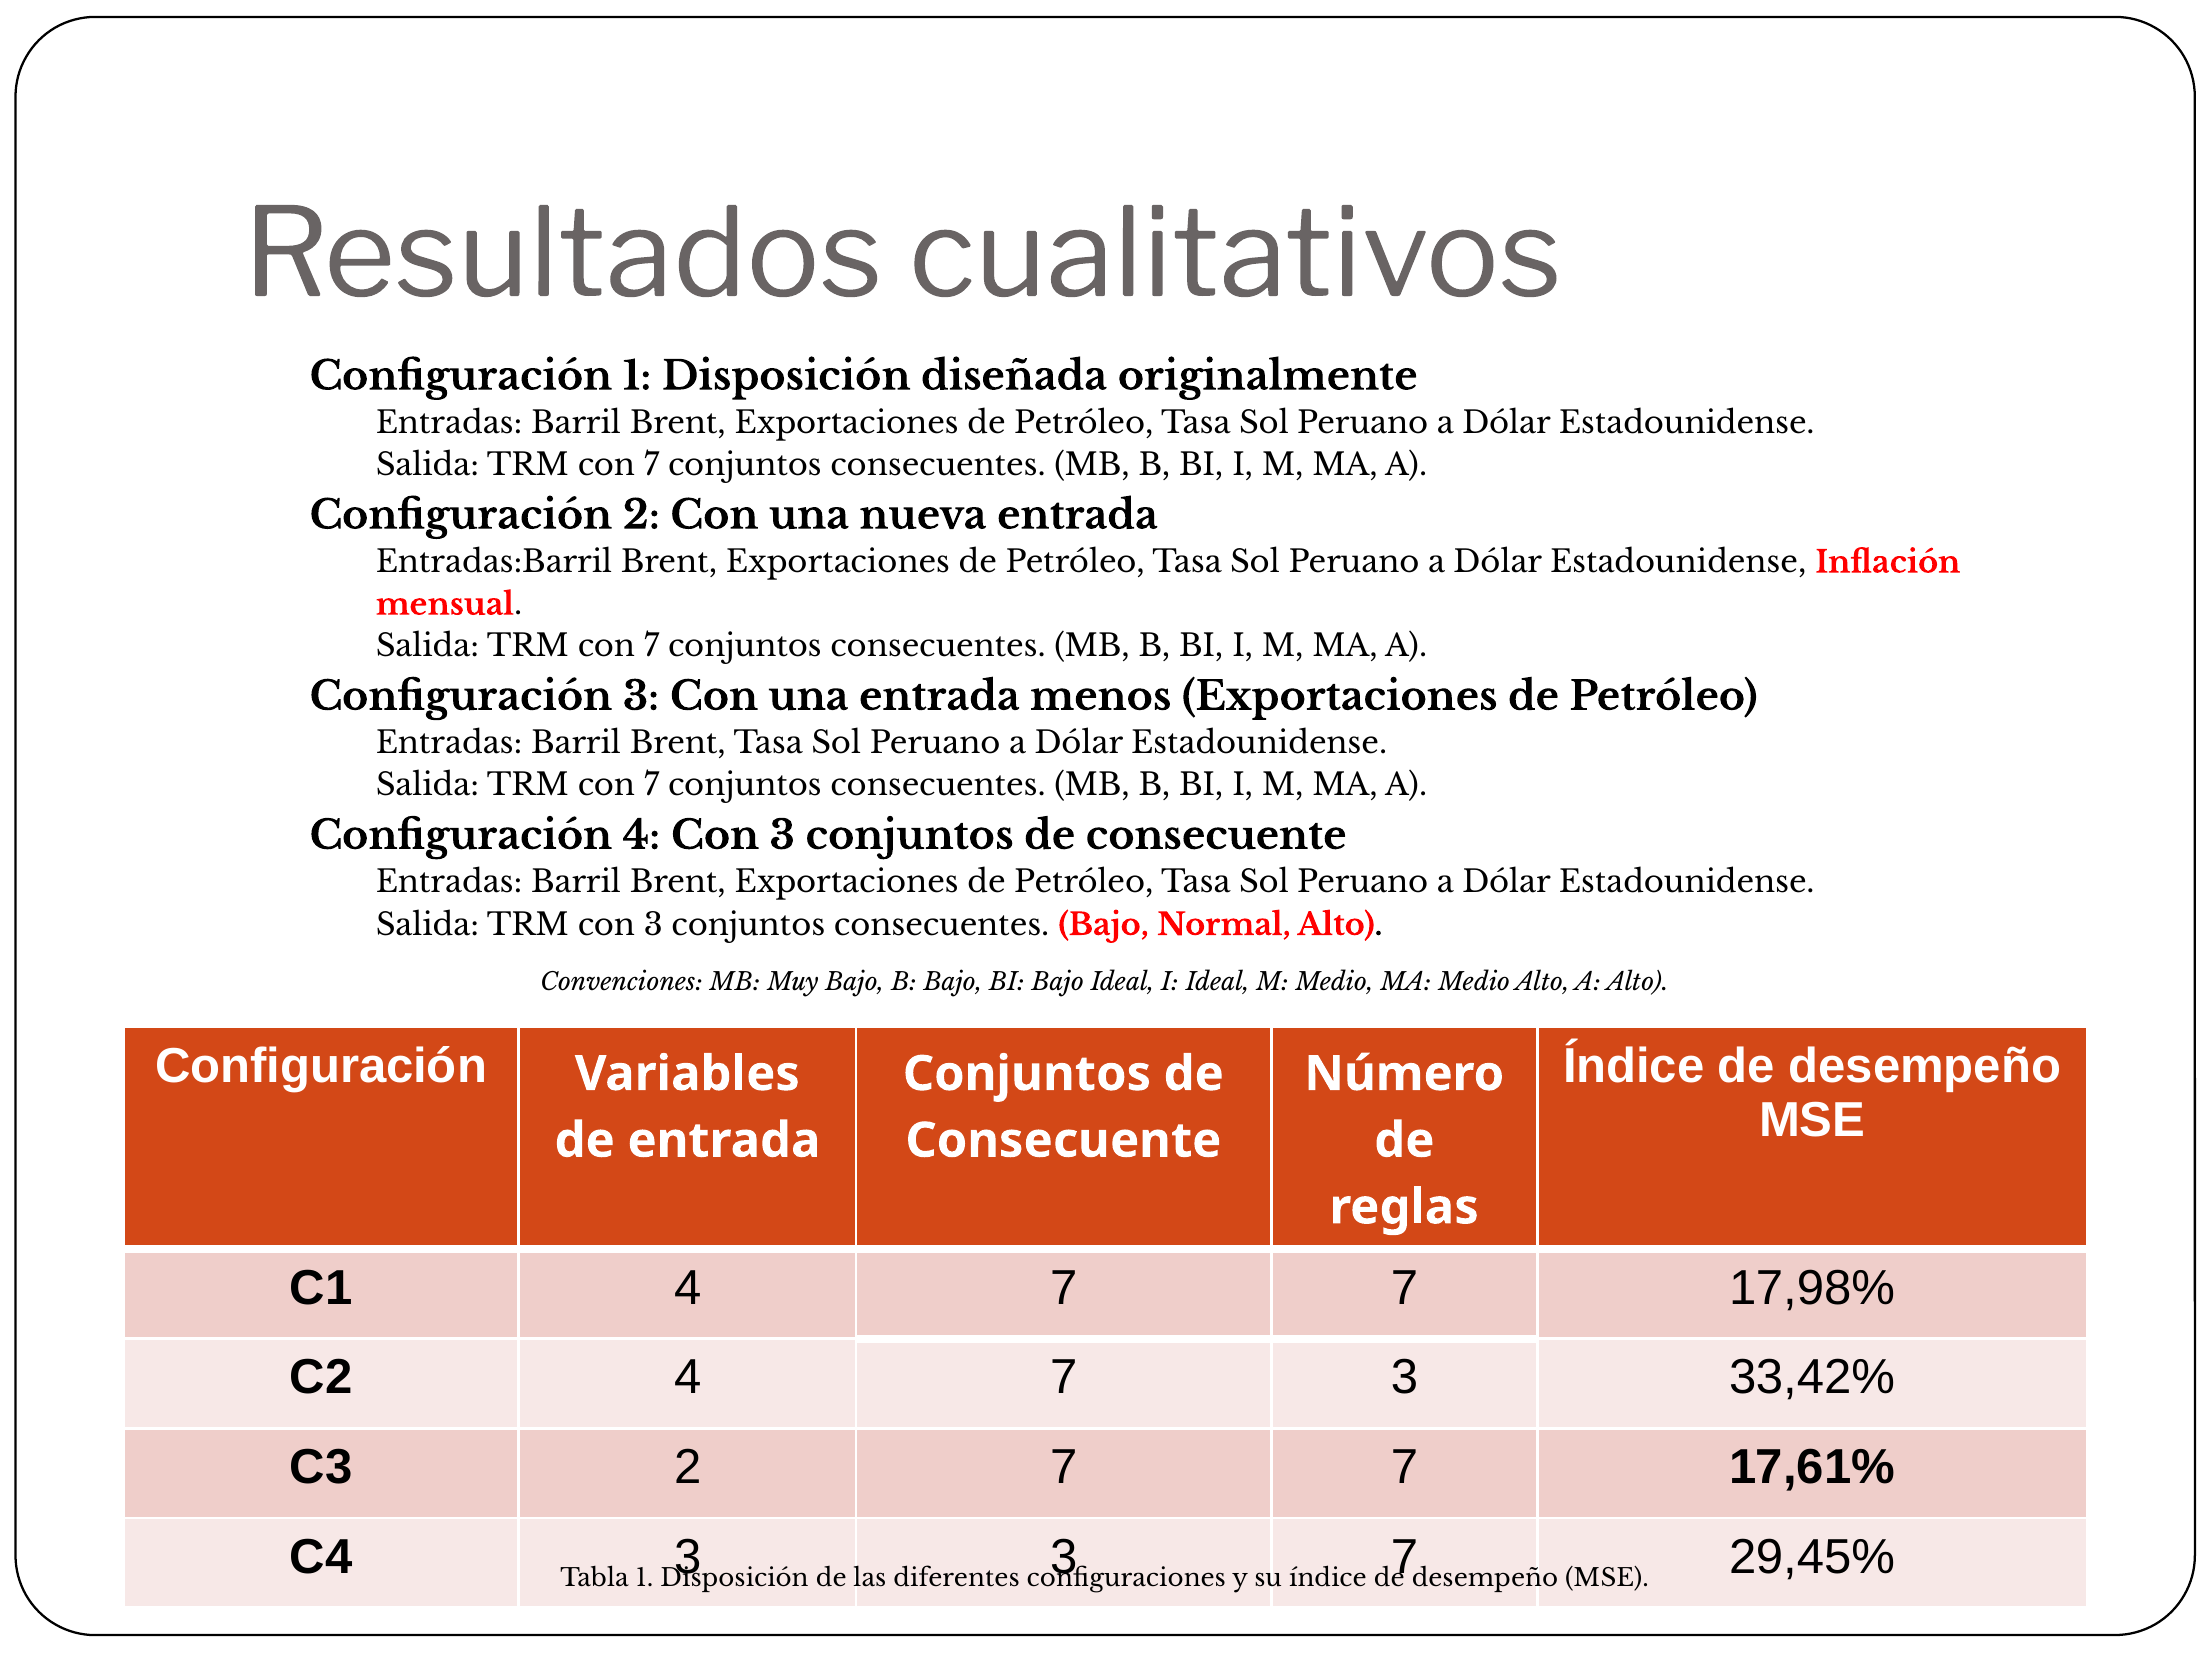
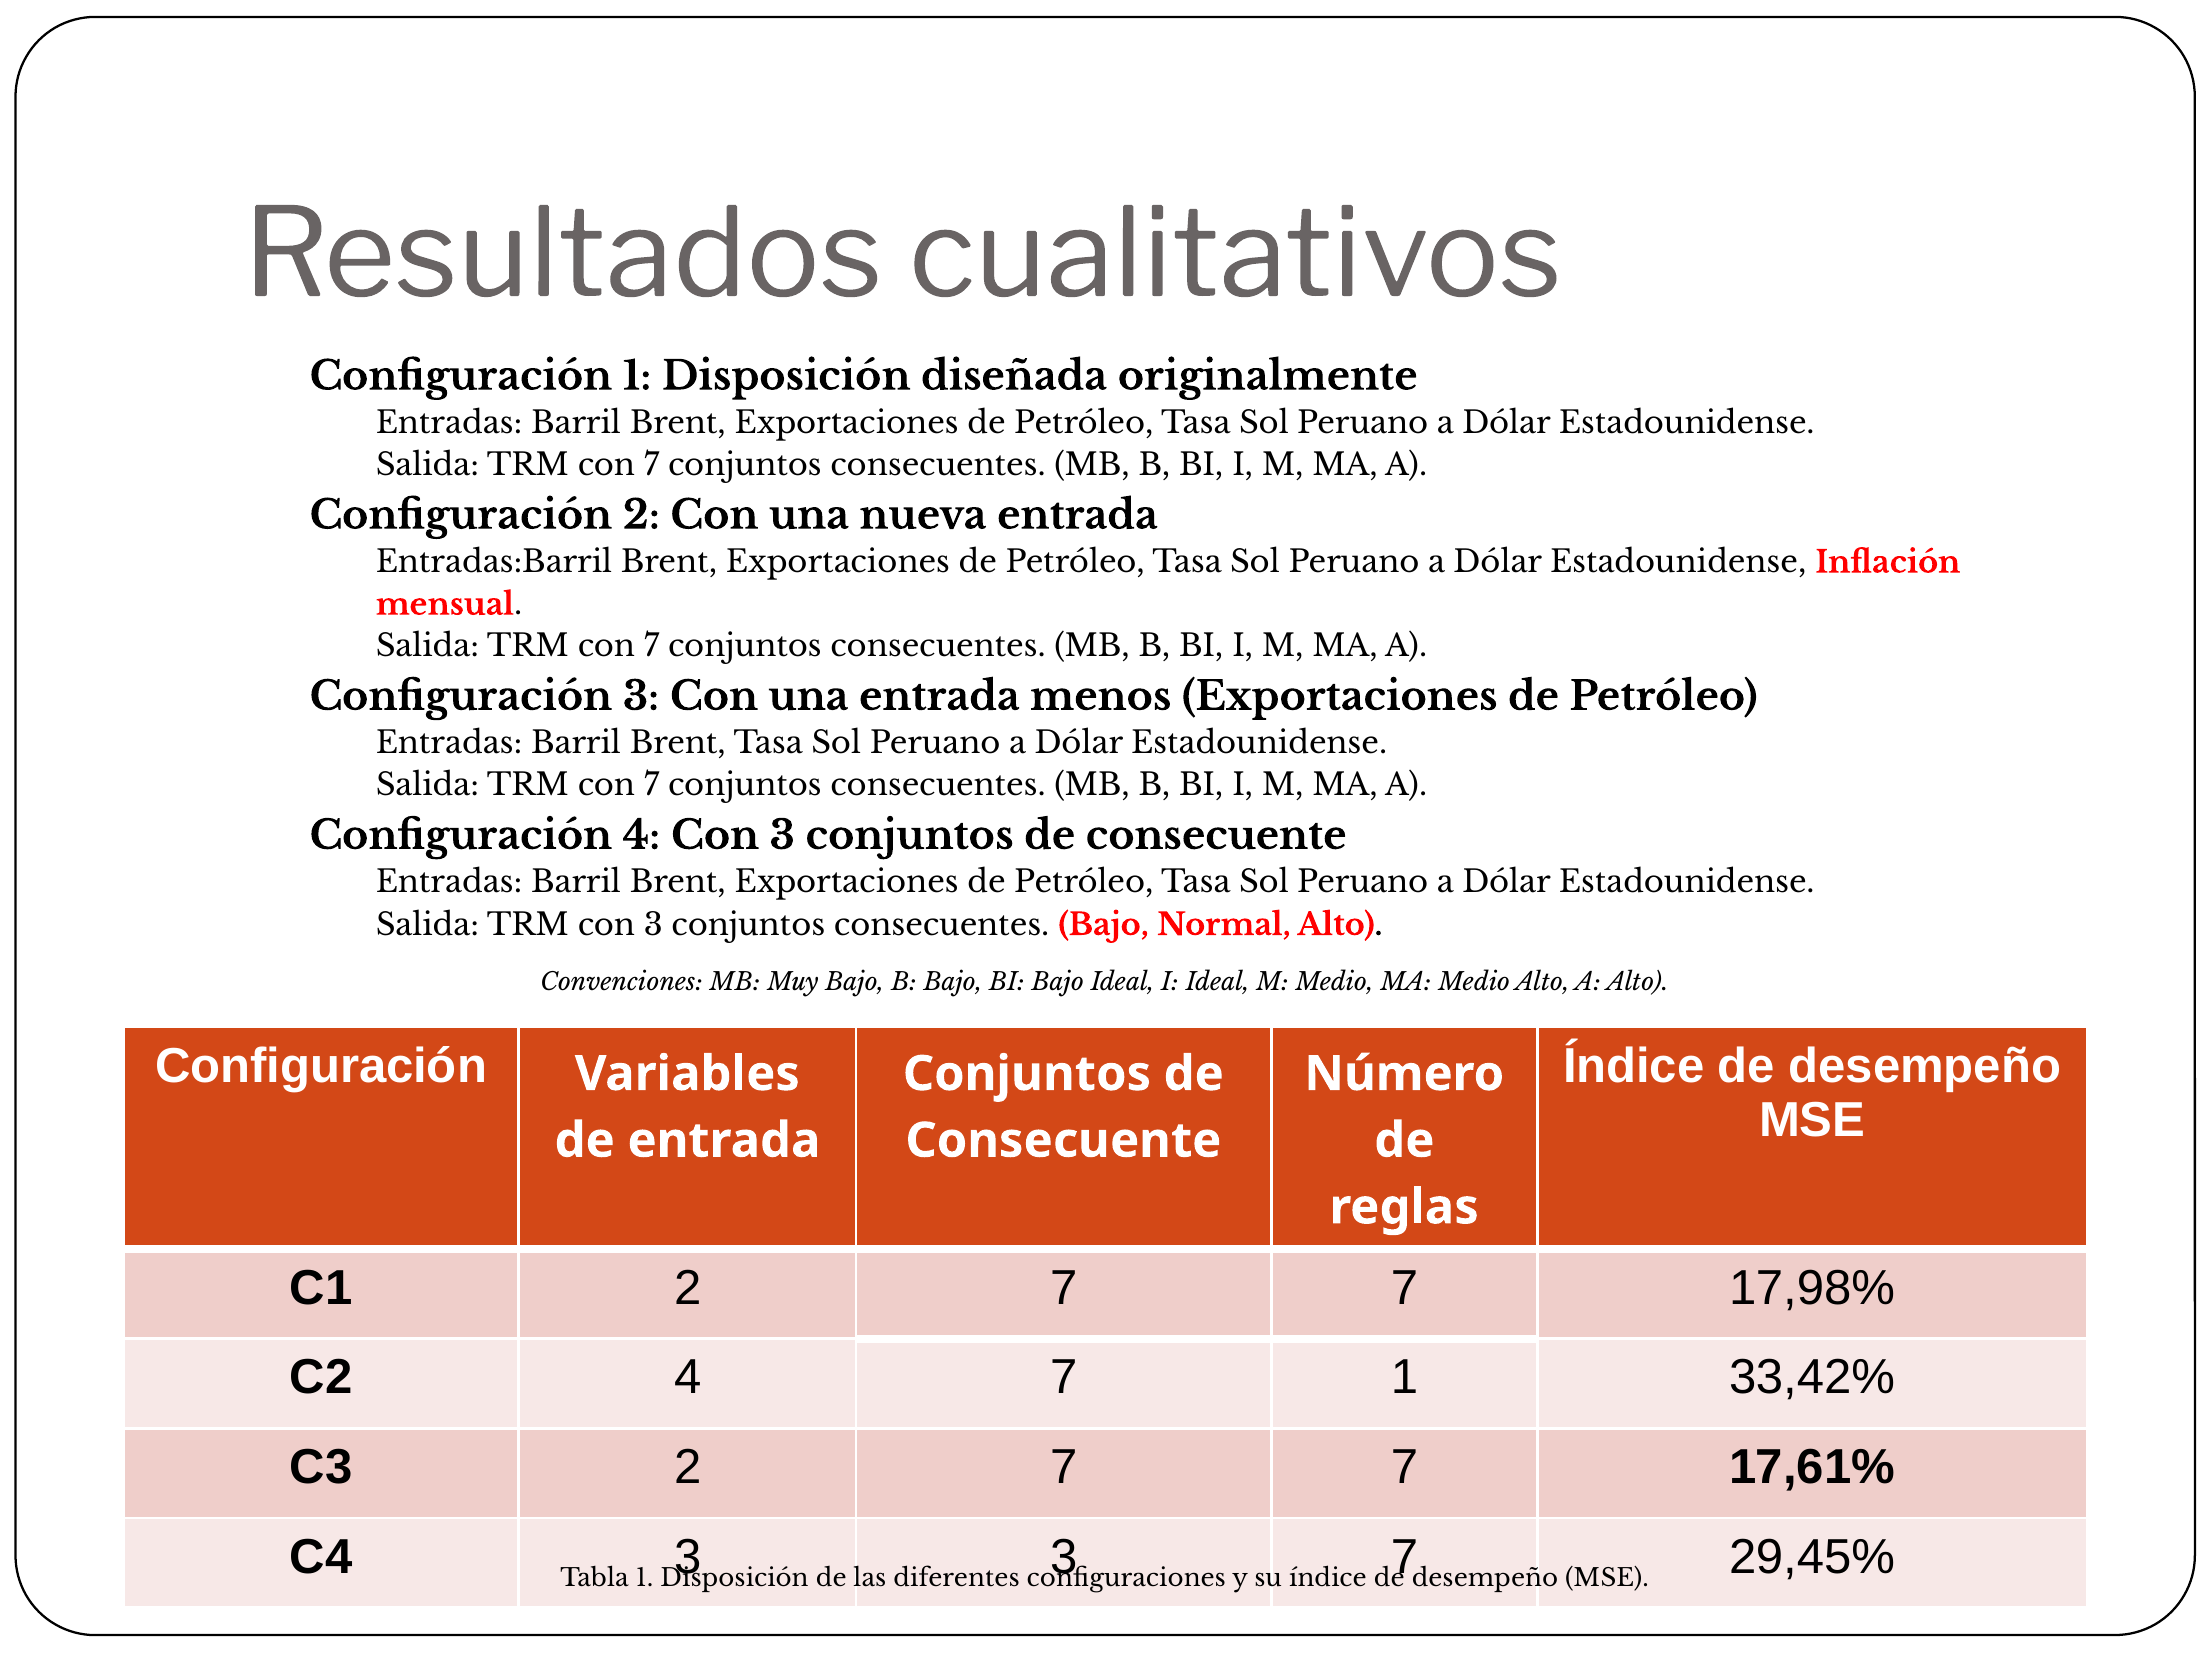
C1 4: 4 -> 2 (688, 1288)
7 3: 3 -> 1 (1404, 1378)
